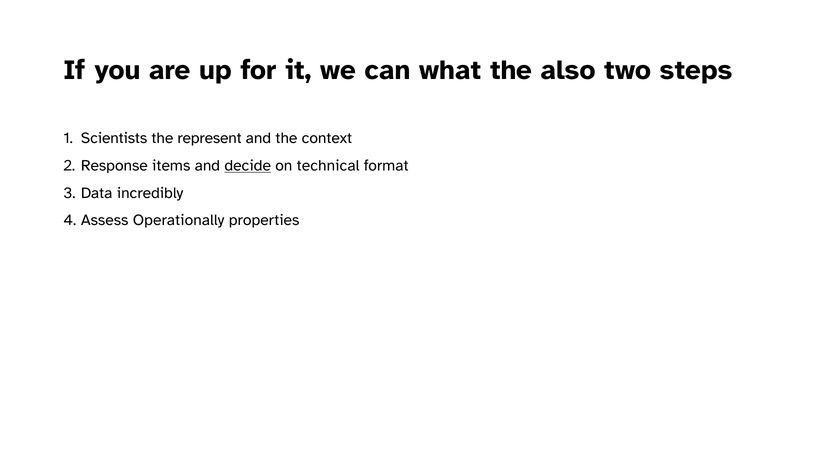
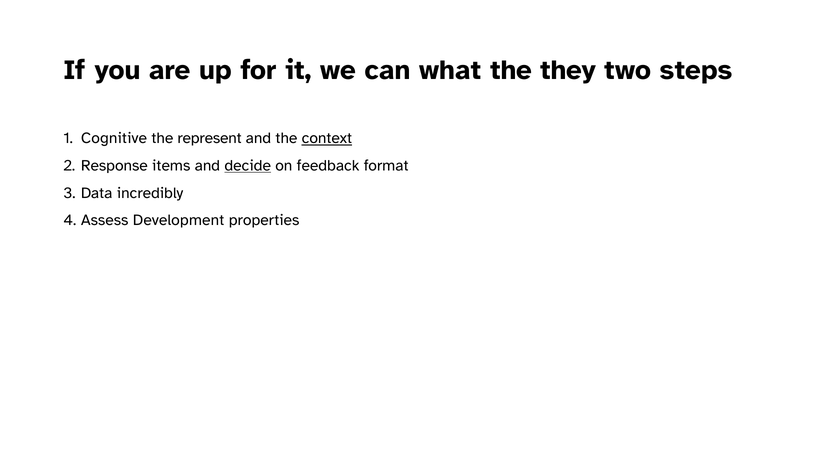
also: also -> they (568, 70)
Scientists: Scientists -> Cognitive (114, 138)
context underline: none -> present (327, 138)
technical: technical -> feedback (328, 166)
Operationally: Operationally -> Development (179, 220)
